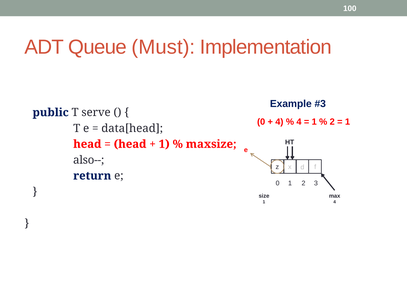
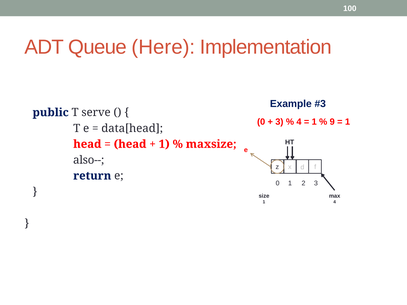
Must: Must -> Here (163, 47)
4: 4 -> 3 (279, 122)
2: 2 -> 9 (332, 122)
